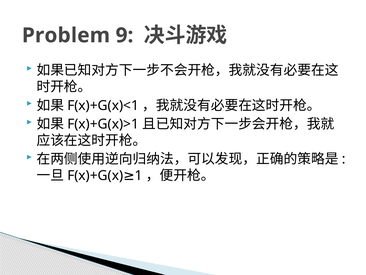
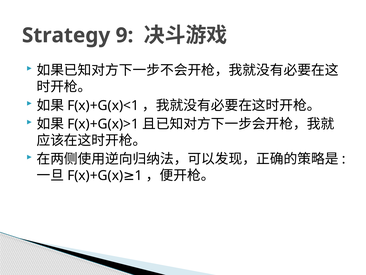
Problem: Problem -> Strategy (66, 35)
